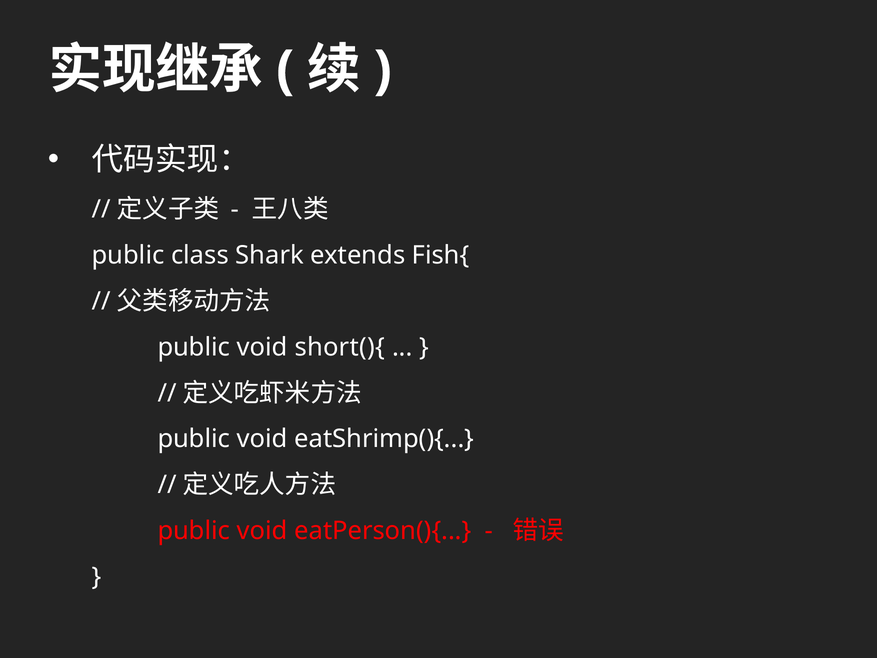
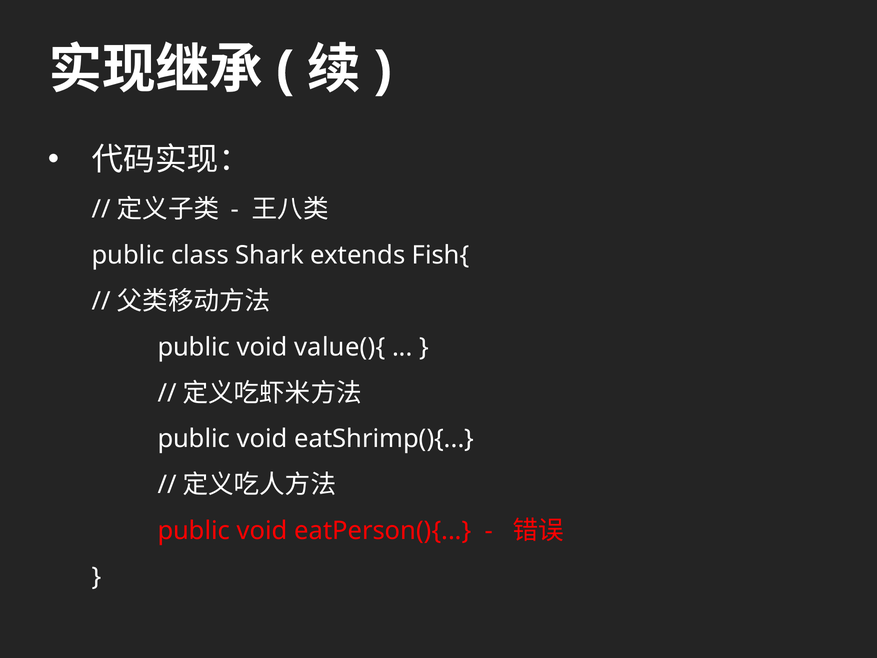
short(){: short(){ -> value(){ (340, 347)
